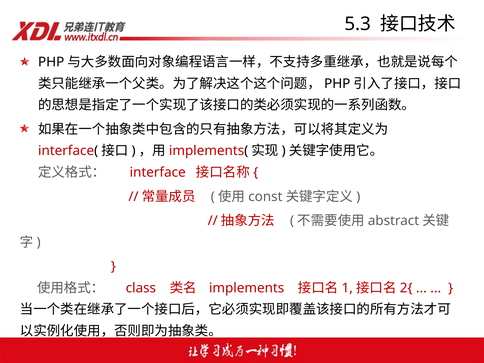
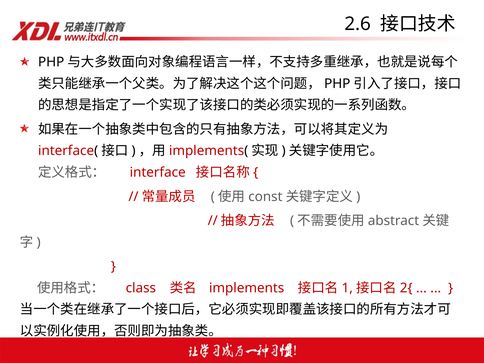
5.3: 5.3 -> 2.6 (358, 24)
